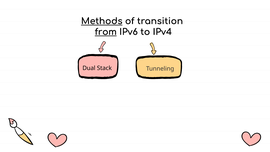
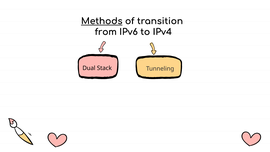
from underline: present -> none (106, 32)
